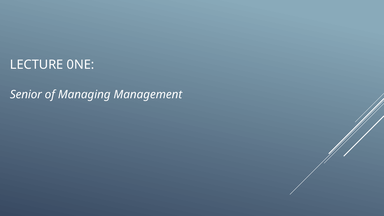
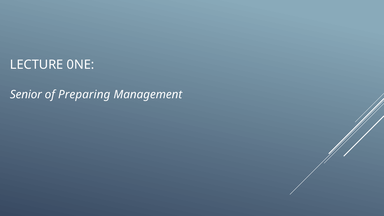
Managing: Managing -> Preparing (84, 95)
